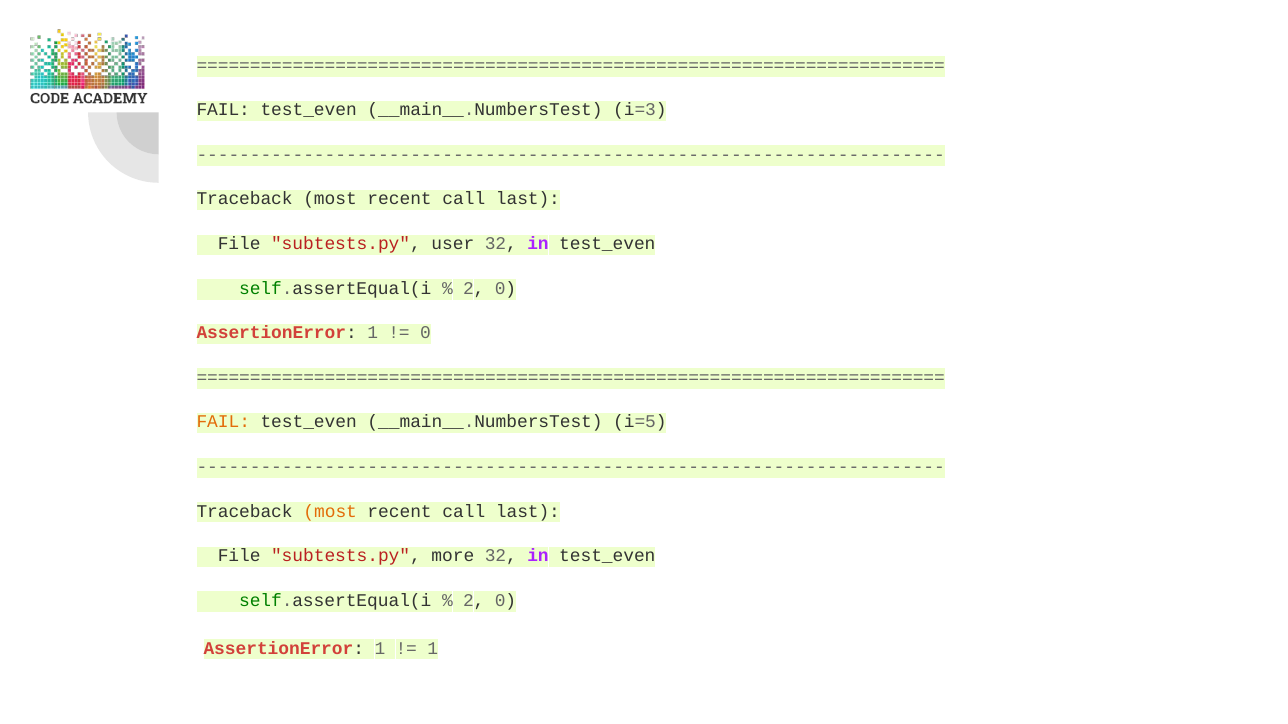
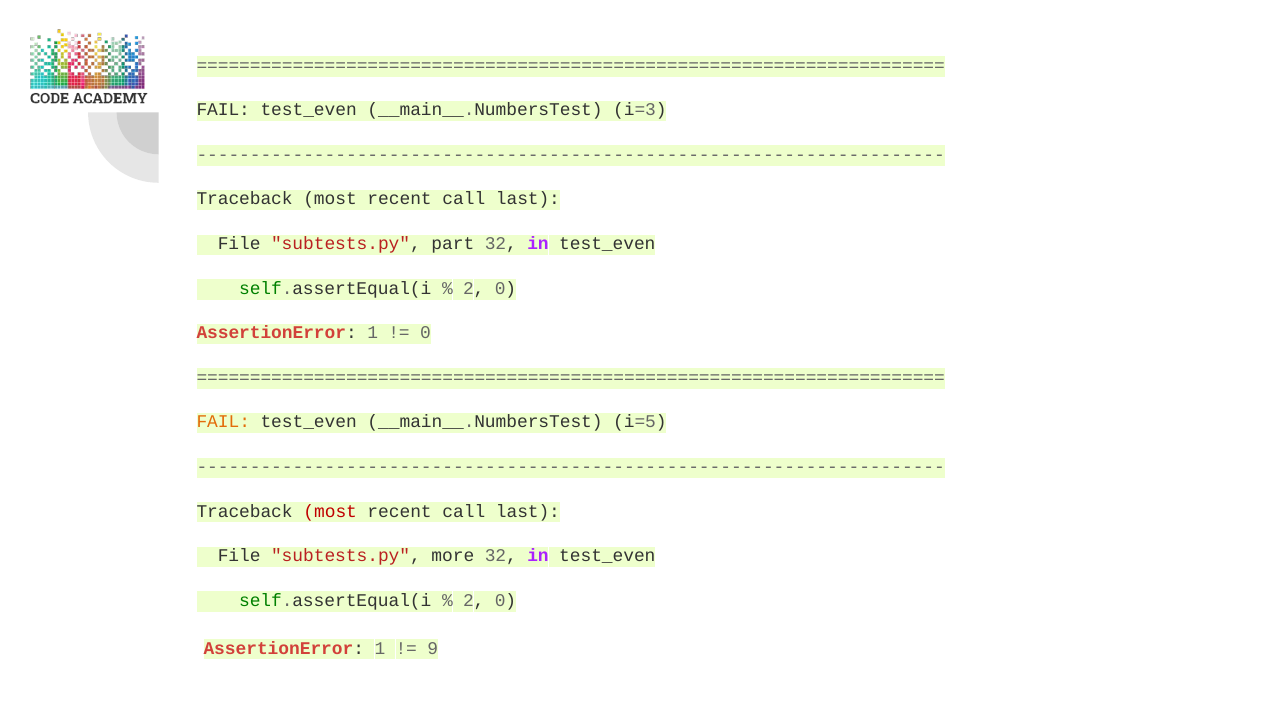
user: user -> part (453, 244)
most colour: orange -> red (330, 512)
1: 1 -> 9 (433, 649)
